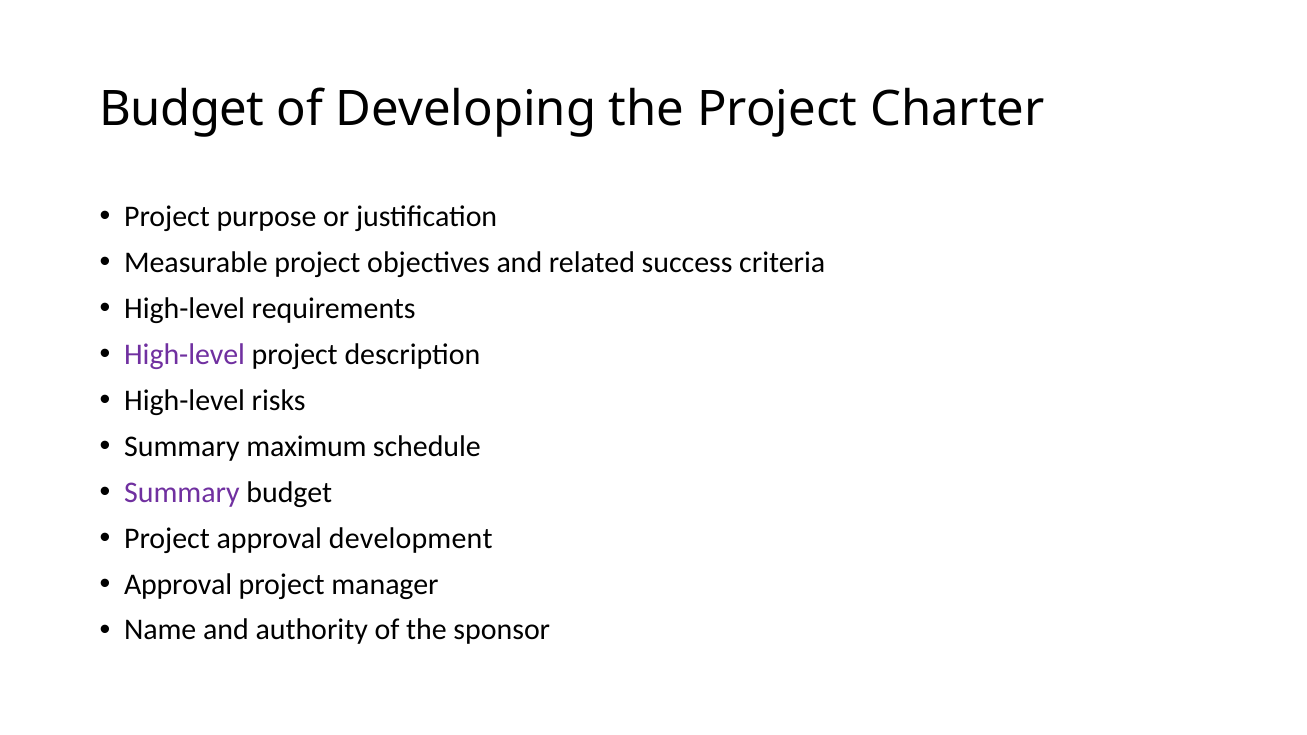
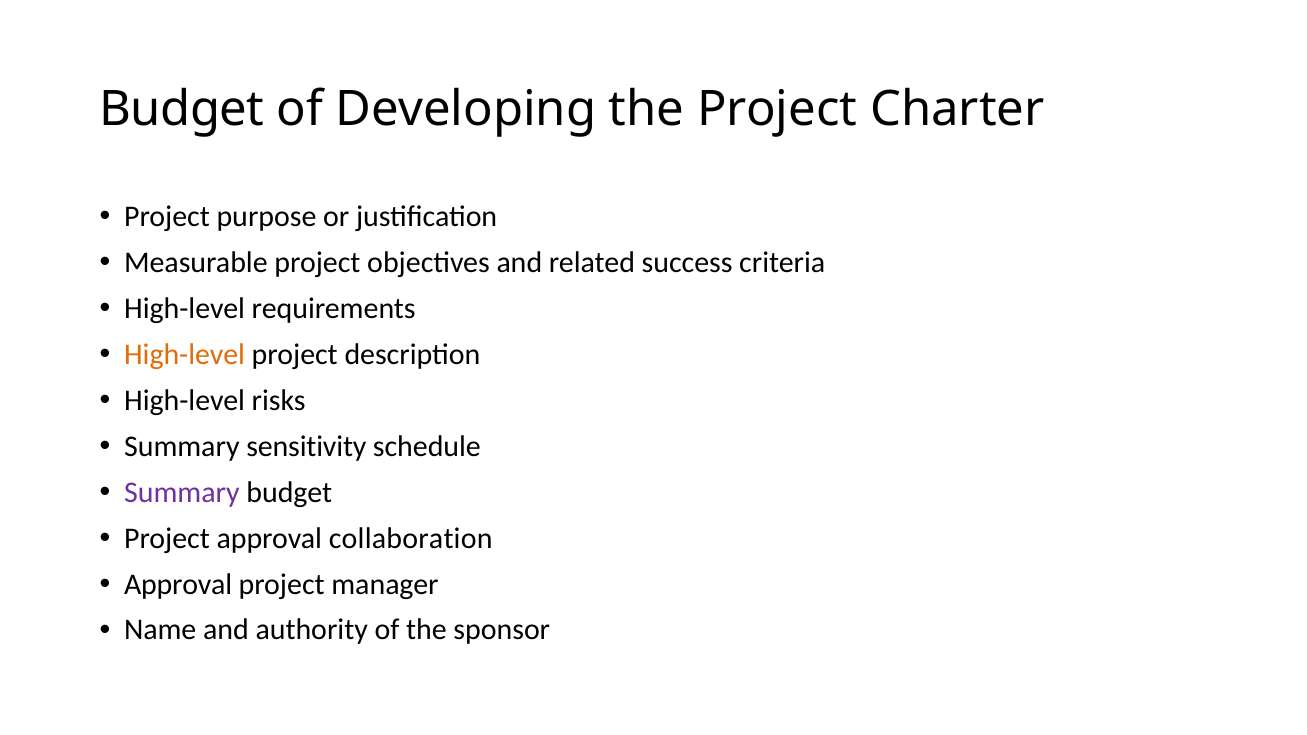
High-level colour: purple -> orange (185, 354)
maximum: maximum -> sensitivity (306, 446)
development: development -> collaboration (411, 538)
